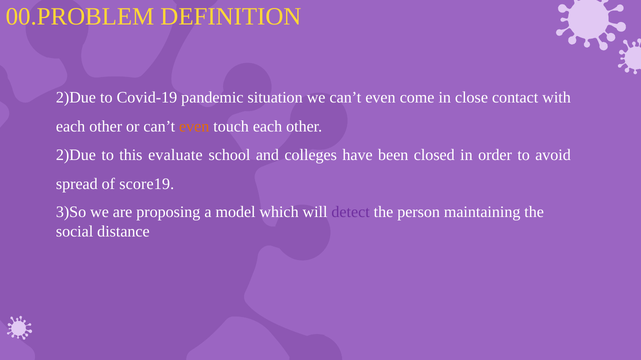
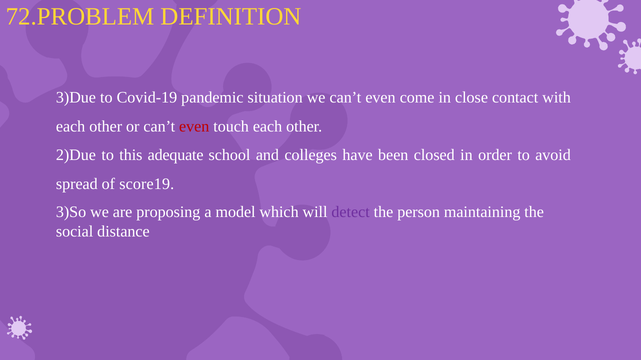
00.PROBLEM: 00.PROBLEM -> 72.PROBLEM (80, 17)
2)Due: 2)Due -> 3)Due (76, 98)
even colour: orange -> red (194, 127)
evaluate: evaluate -> adequate (176, 155)
